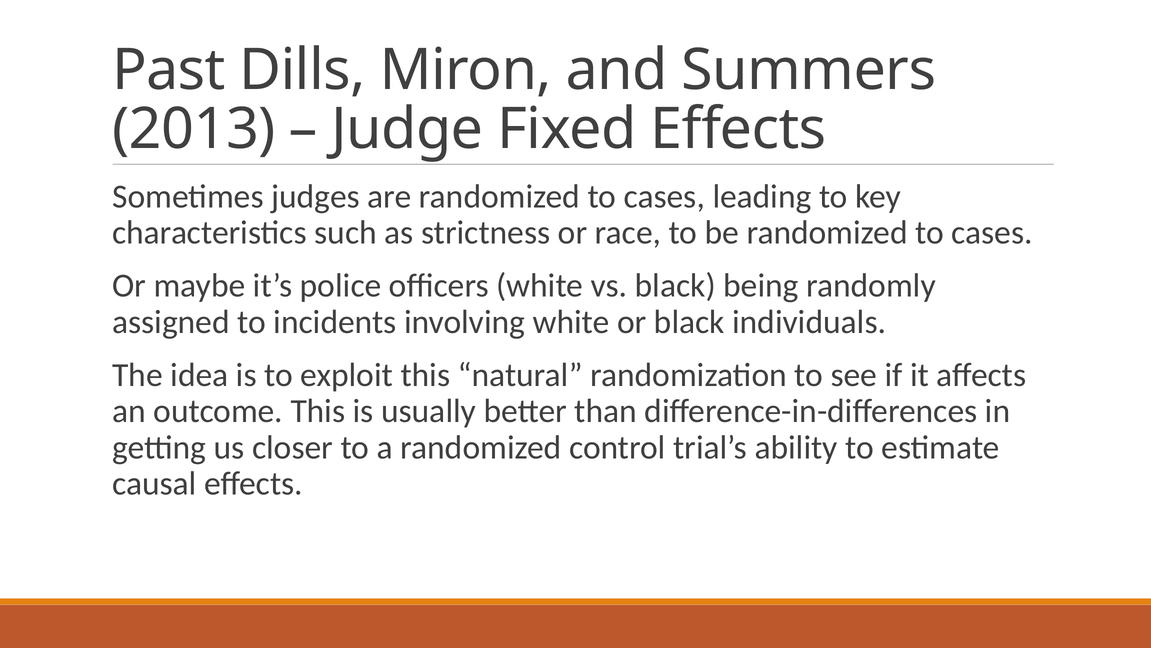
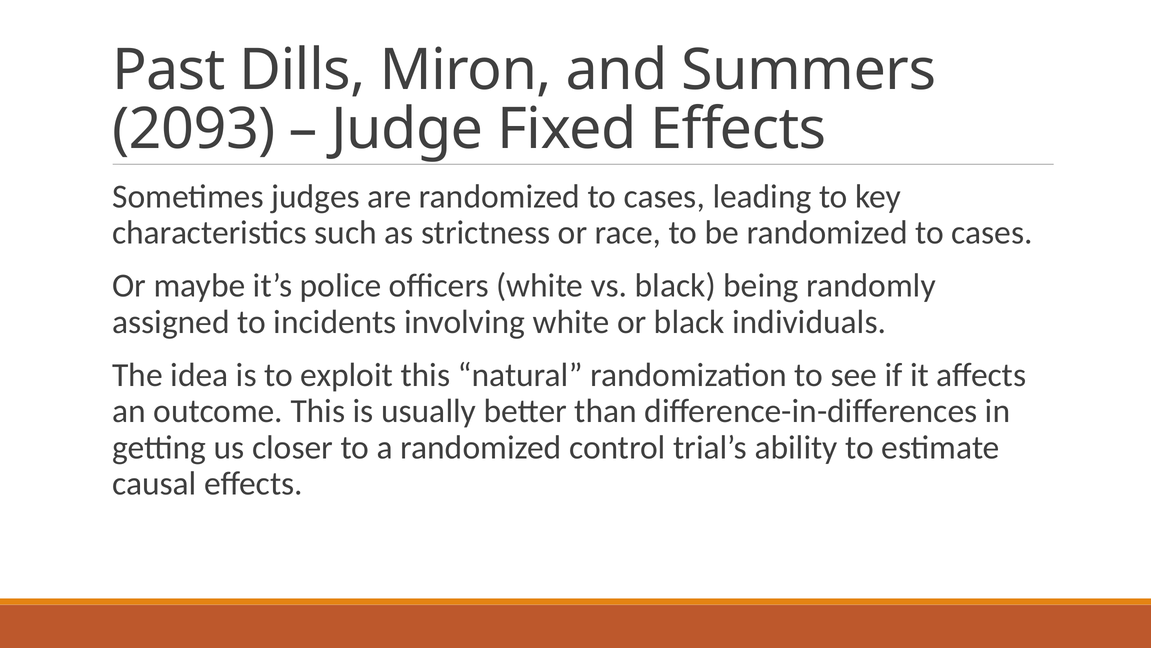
2013: 2013 -> 2093 (194, 129)
